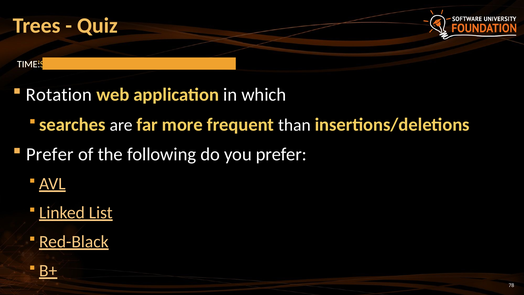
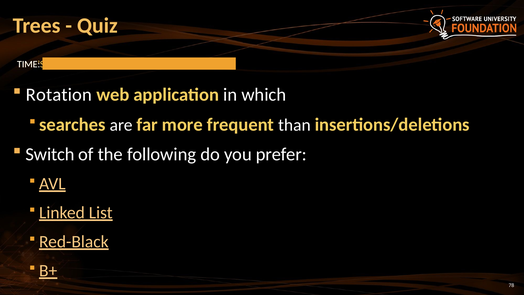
Prefer: Prefer -> Switch (50, 154)
